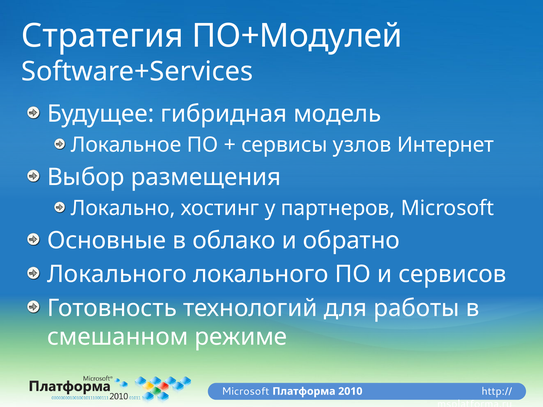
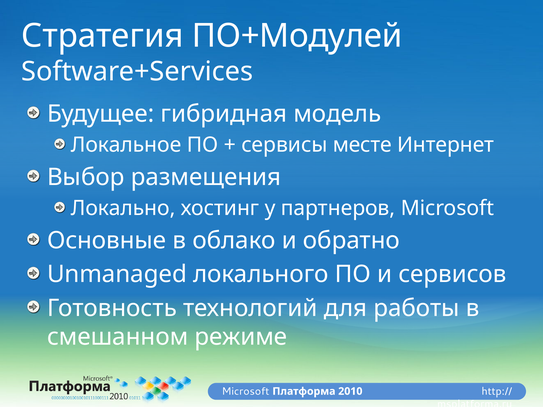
узлов: узлов -> месте (362, 145)
Локального: Локального -> Unmanaged (117, 274)
